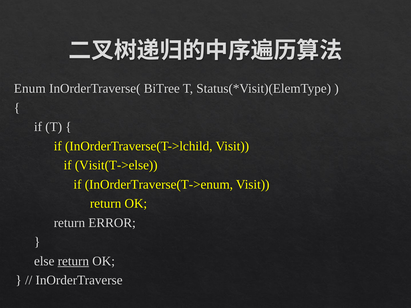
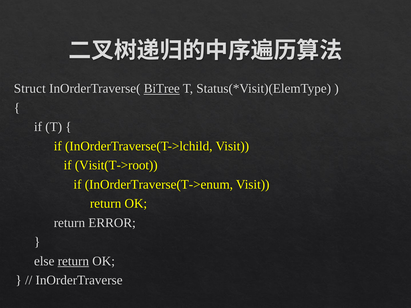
Enum: Enum -> Struct (30, 89)
BiTree underline: none -> present (162, 89)
Visit(T->else: Visit(T->else -> Visit(T->root (116, 165)
